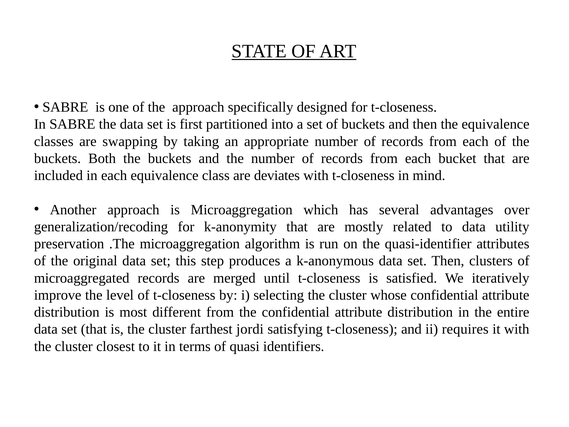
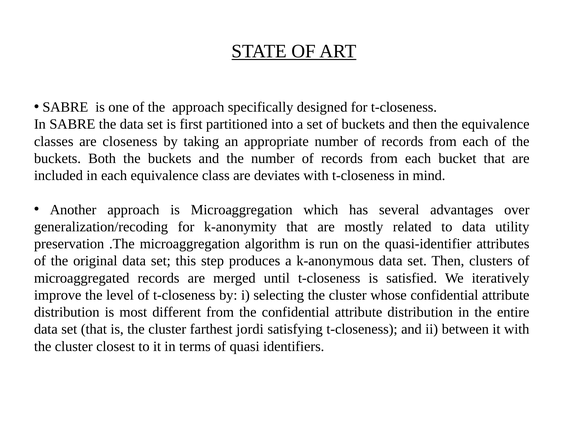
swapping: swapping -> closeness (130, 141)
requires: requires -> between (465, 329)
